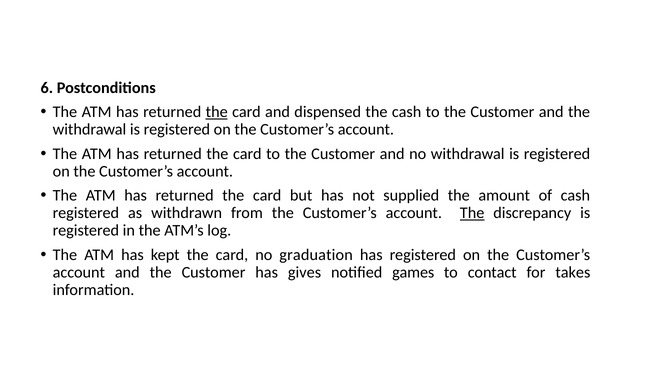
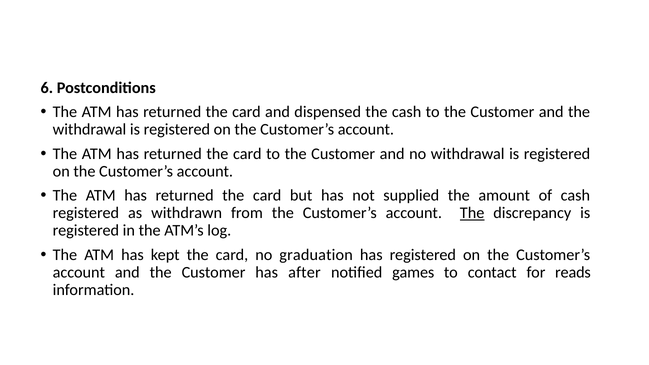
the underline: present -> none (217, 112)
gives: gives -> after (304, 272)
takes: takes -> reads (573, 272)
